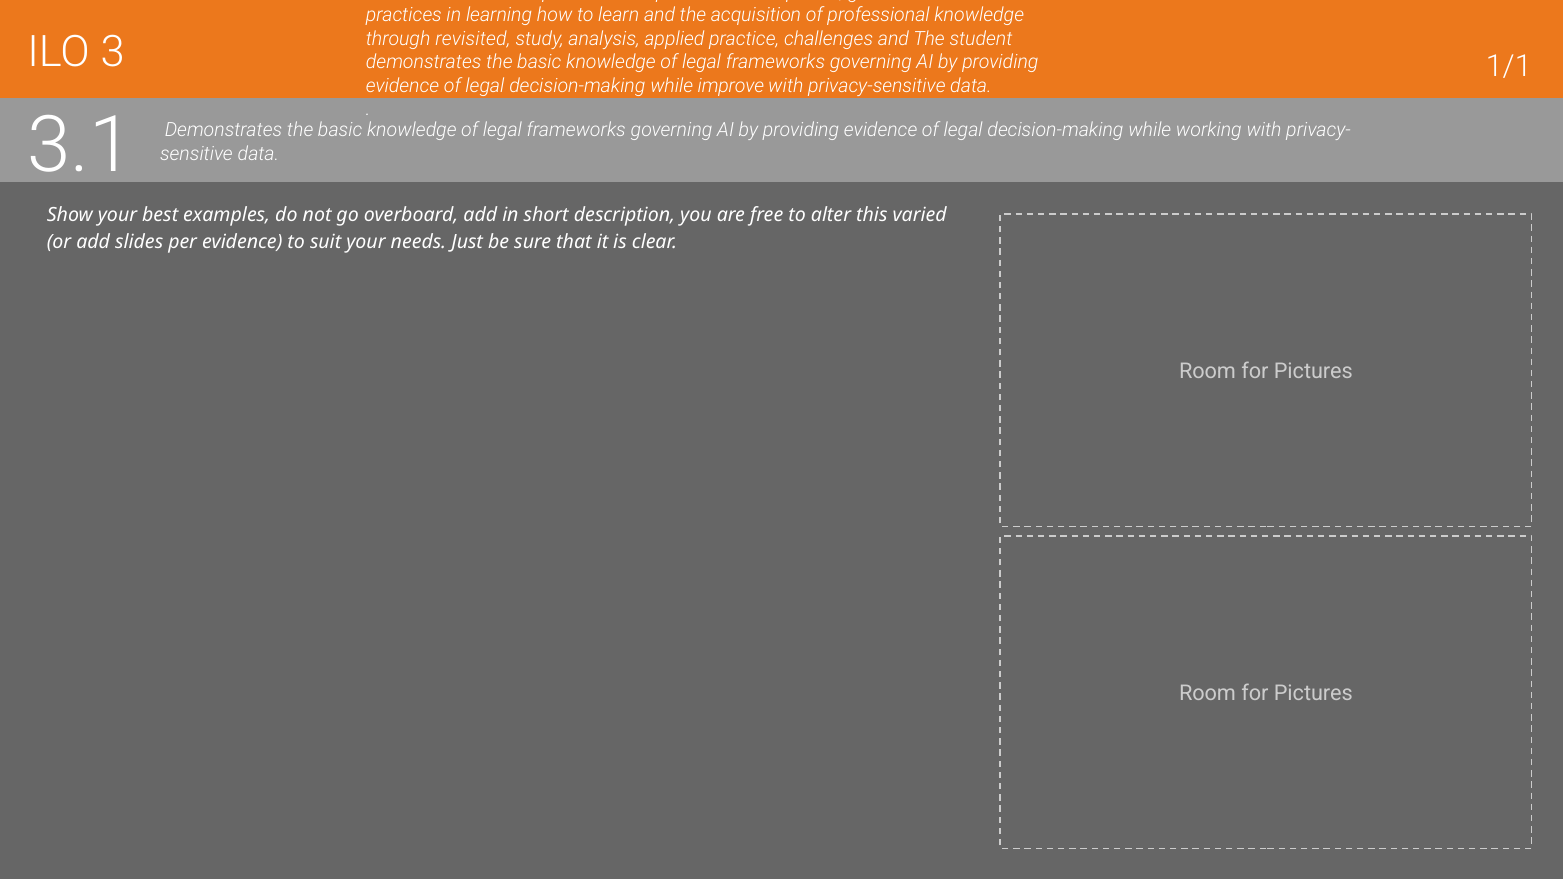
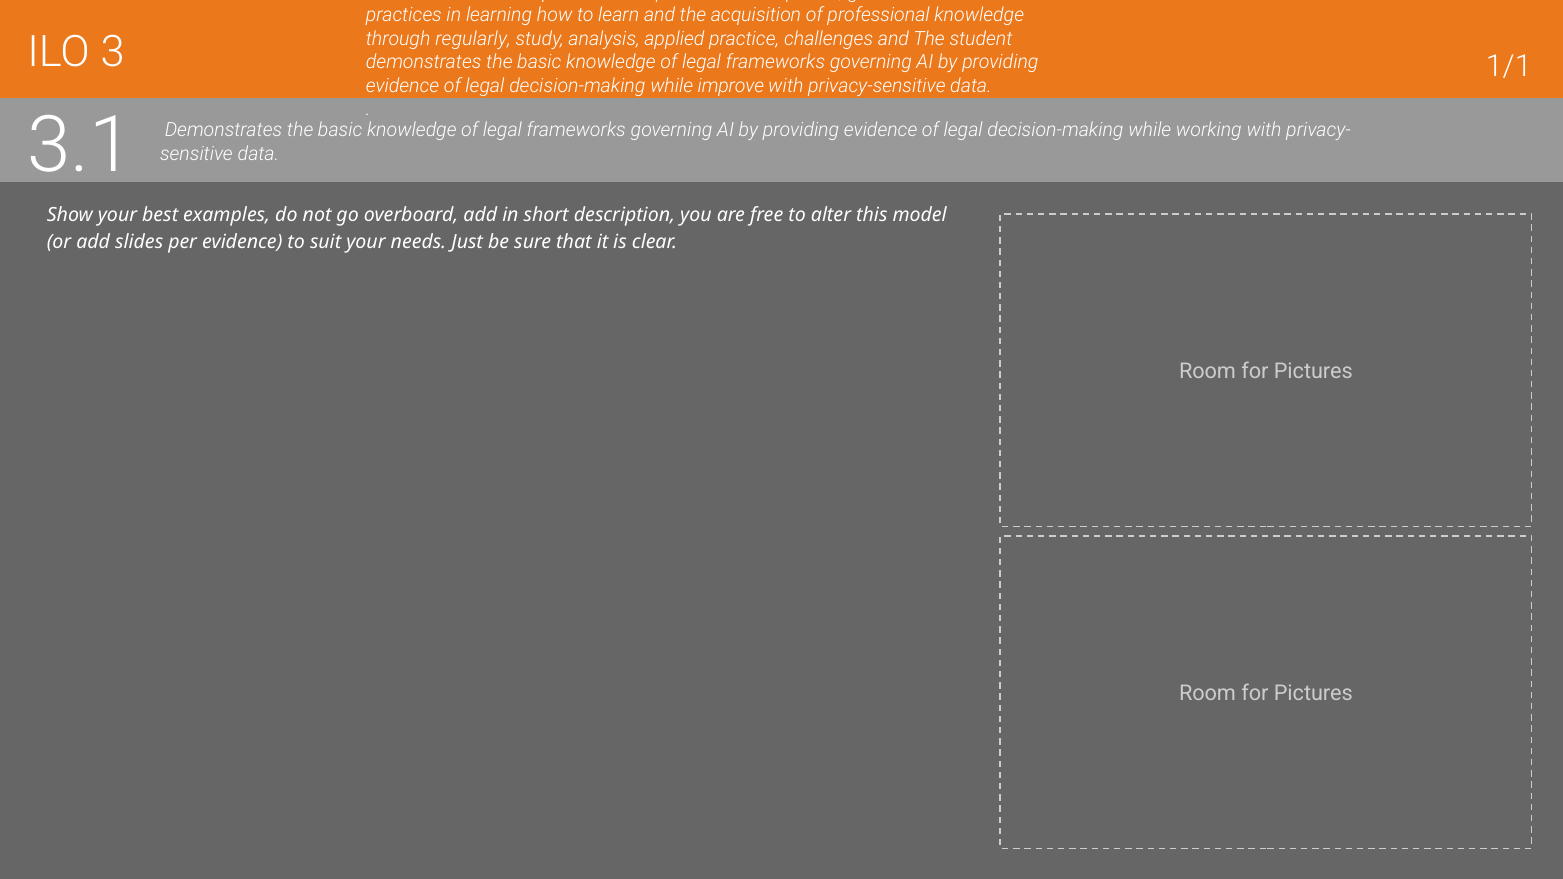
revisited: revisited -> regularly (473, 39)
varied: varied -> model (920, 215)
